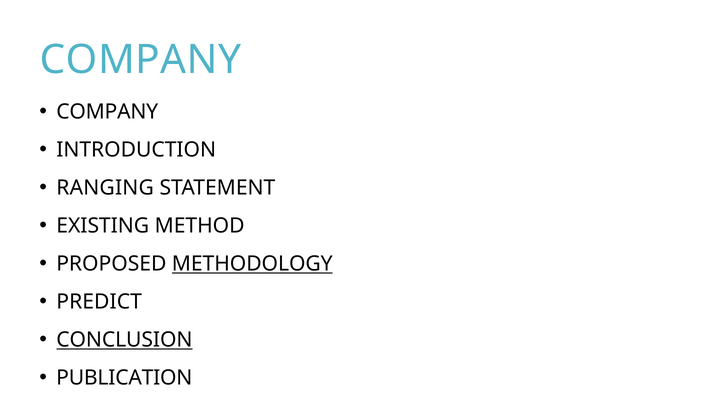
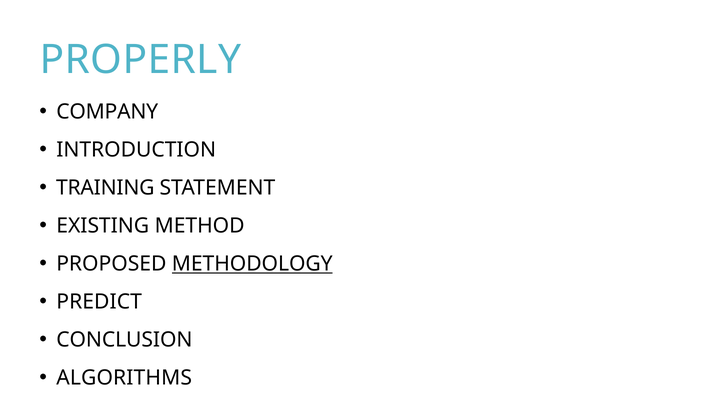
COMPANY: COMPANY -> PROPERLY (140, 60)
RANGING: RANGING -> TRAINING (105, 188)
CONCLUSION underline: present -> none (124, 340)
PUBLICATION: PUBLICATION -> ALGORITHMS (124, 378)
